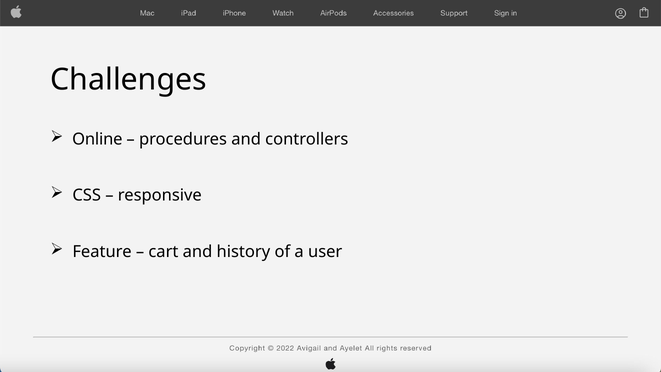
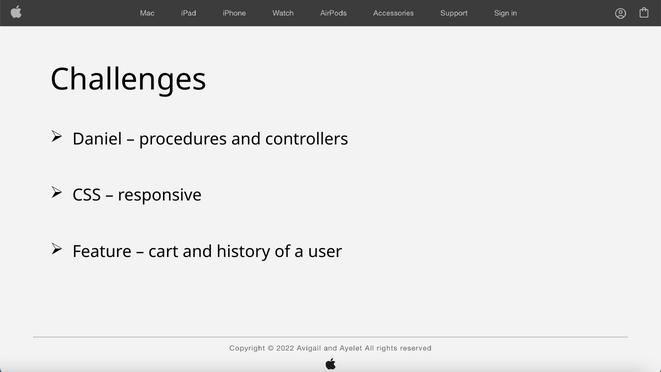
Online: Online -> Daniel (97, 139)
